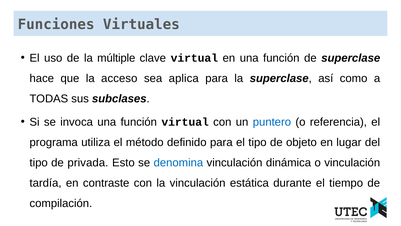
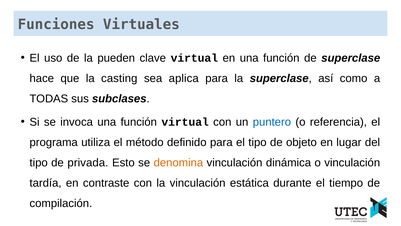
múltiple: múltiple -> pueden (116, 58)
acceso: acceso -> casting (119, 78)
denomina colour: blue -> orange (178, 162)
